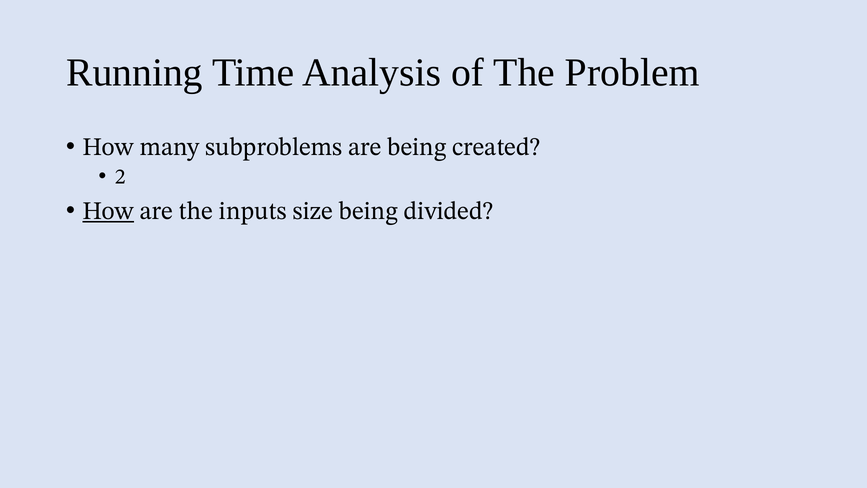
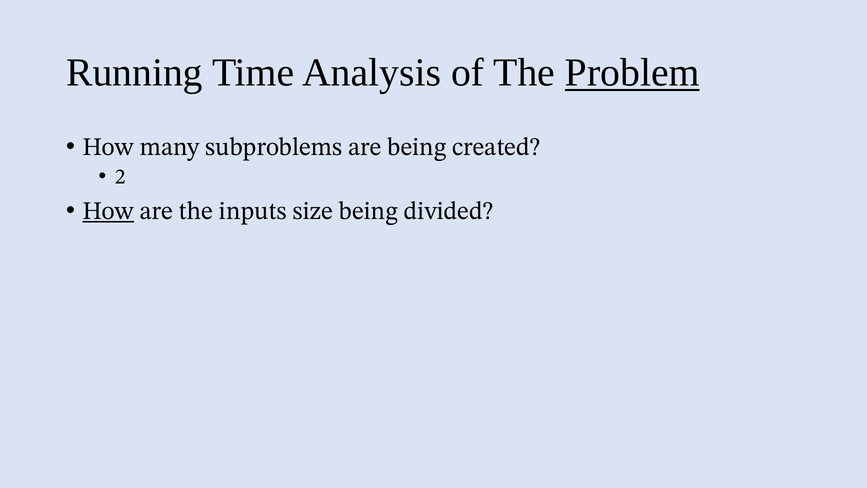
Problem underline: none -> present (632, 73)
